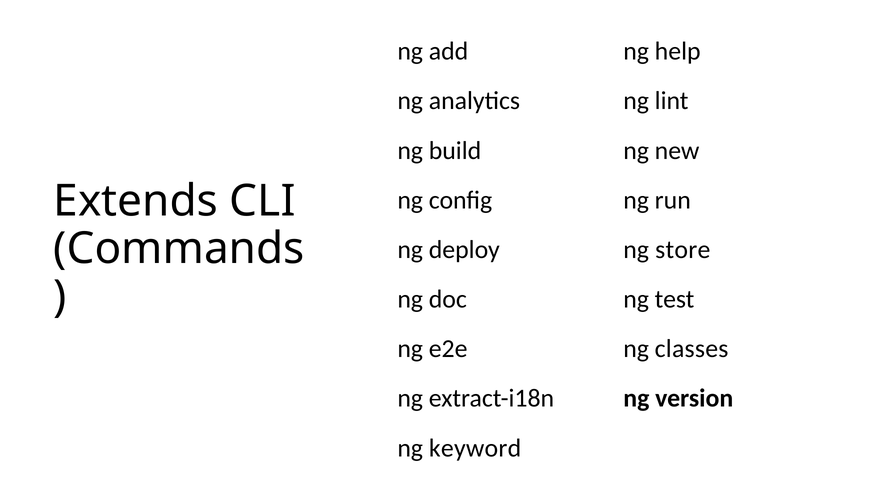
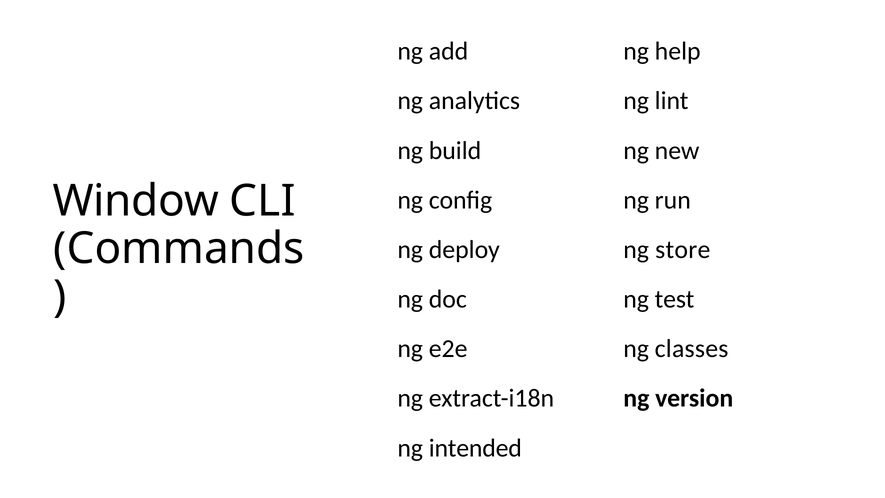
Extends: Extends -> Window (136, 201)
keyword: keyword -> intended (475, 448)
